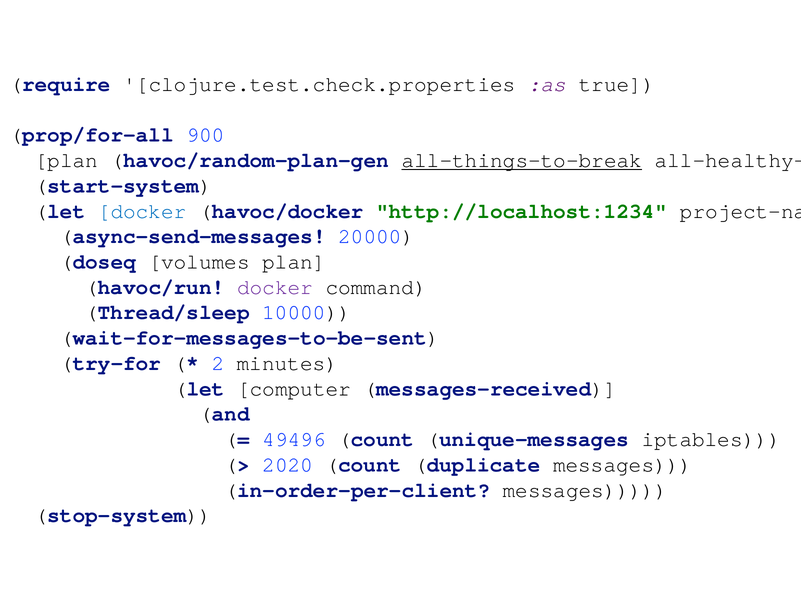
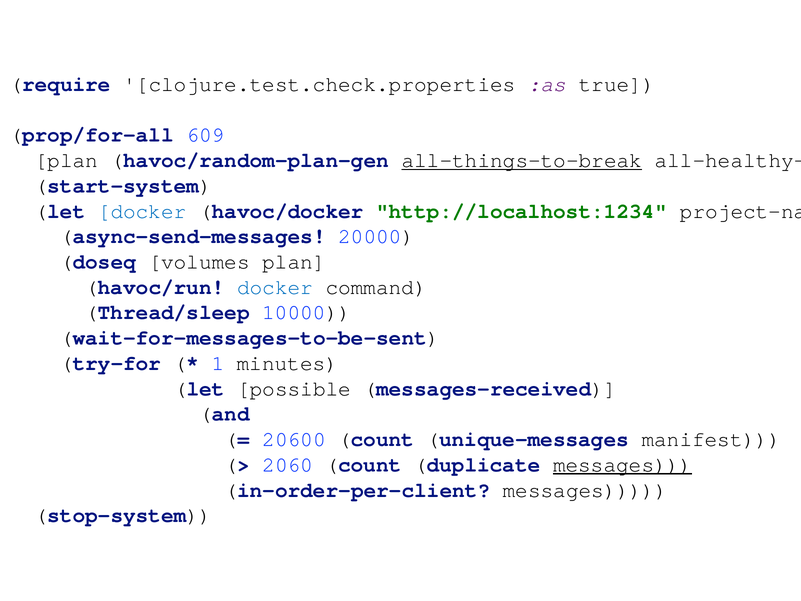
900: 900 -> 609 (206, 135)
docker colour: purple -> blue (275, 287)
2: 2 -> 1 (218, 363)
computer: computer -> possible (294, 388)
49496: 49496 -> 20600 (294, 439)
iptables: iptables -> manifest (711, 439)
2020: 2020 -> 2060 (288, 464)
messages underline: none -> present (623, 464)
